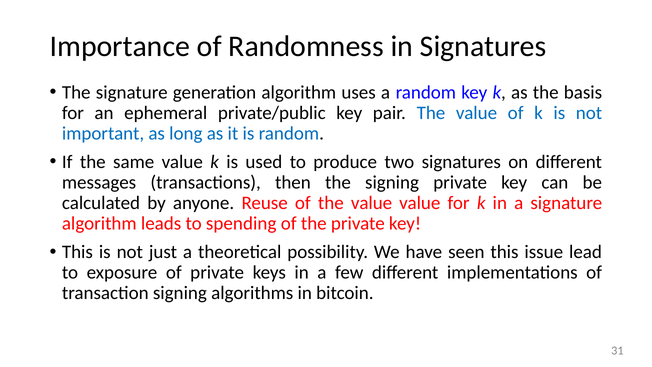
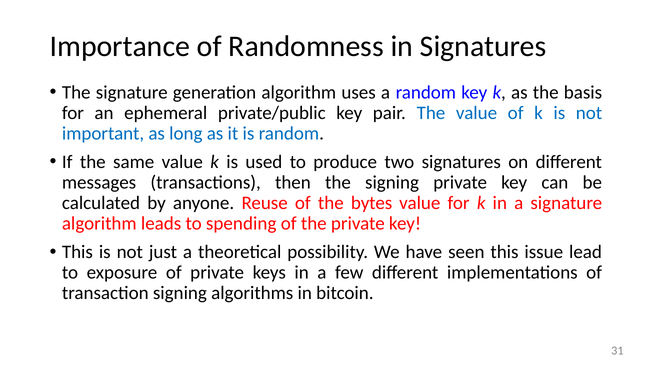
of the value: value -> bytes (372, 203)
